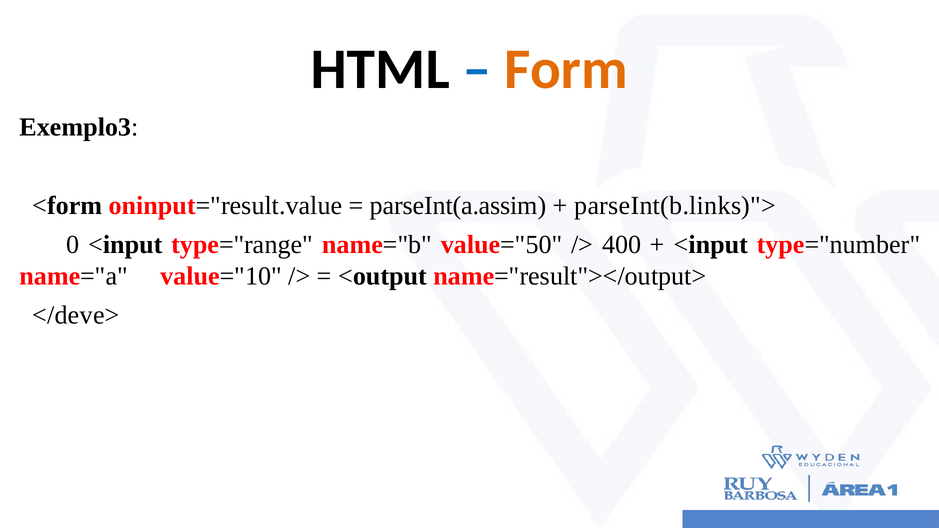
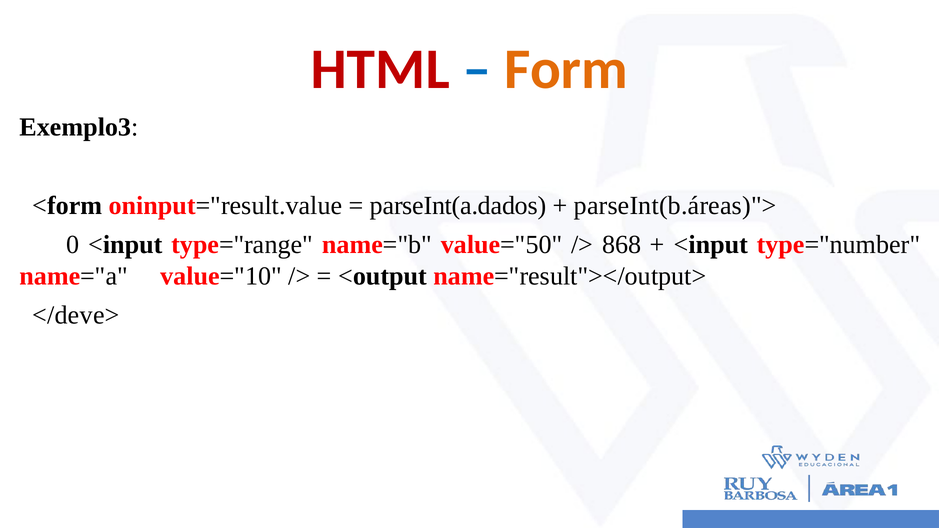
HTML colour: black -> red (380, 69)
parseInt(a.assim: parseInt(a.assim -> parseInt(a.dados (458, 206)
parseInt(b.links)">: parseInt(b.links)"> -> parseInt(b.áreas)"> (675, 206)
400: 400 -> 868 (622, 245)
